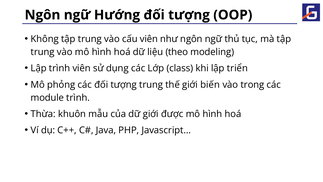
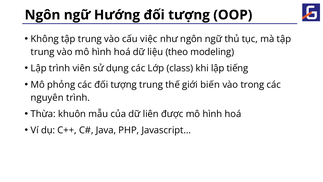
cấu viên: viên -> việc (149, 39)
triển: triển -> tiếng (237, 68)
module: module -> nguyên (47, 97)
dữ giới: giới -> liên (151, 114)
